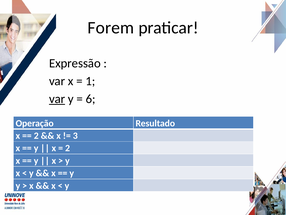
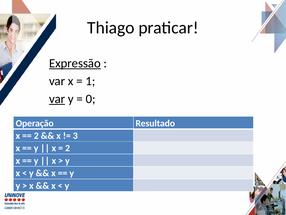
Forem: Forem -> Thiago (111, 28)
Expressão underline: none -> present (75, 63)
6: 6 -> 0 (91, 99)
